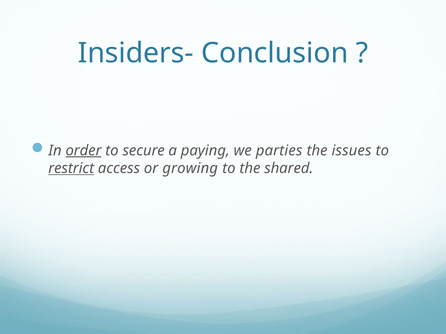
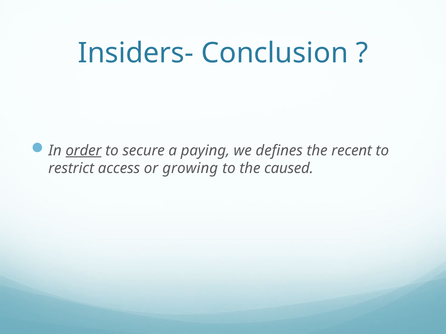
parties: parties -> defines (279, 151)
issues: issues -> recent (352, 151)
restrict underline: present -> none (71, 169)
shared: shared -> caused (289, 169)
